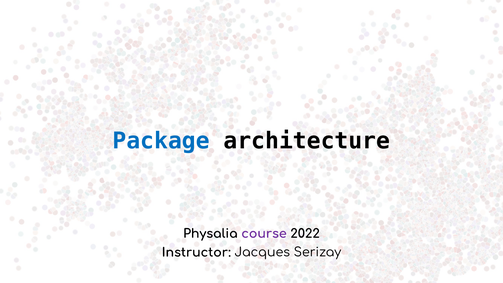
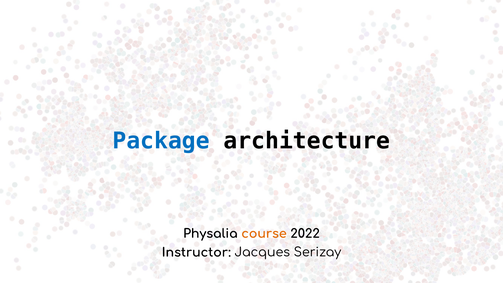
course colour: purple -> orange (264, 234)
